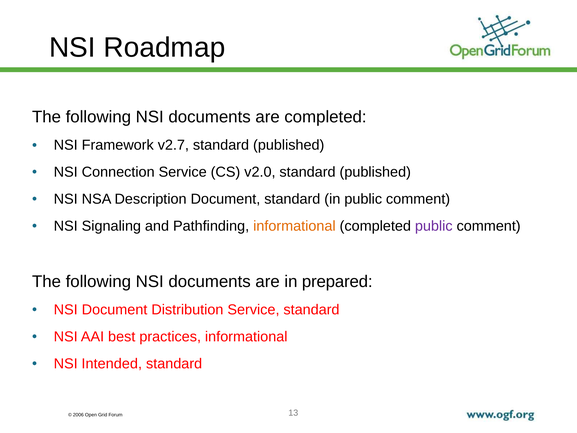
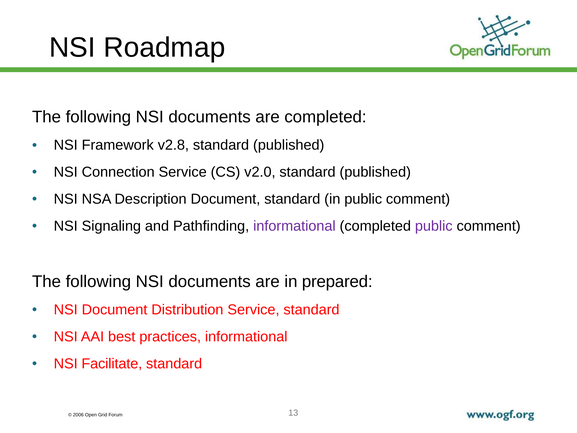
v2.7: v2.7 -> v2.8 (173, 145)
informational colour: orange -> purple (294, 226)
Intended: Intended -> Facilitate (112, 363)
